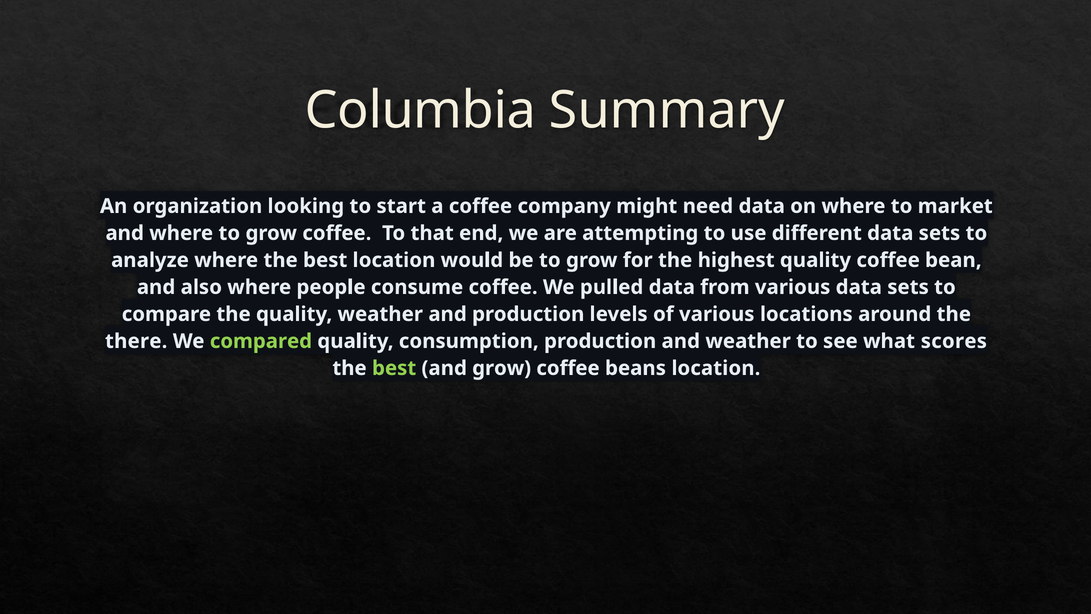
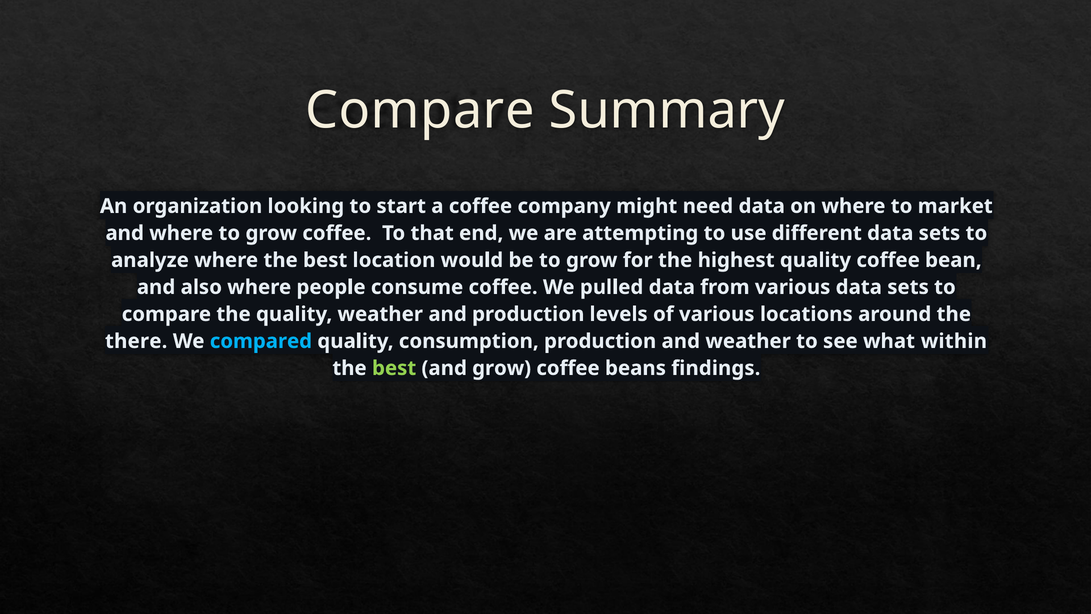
Columbia: Columbia -> Compare (420, 110)
compared colour: light green -> light blue (261, 341)
scores: scores -> within (954, 341)
beans location: location -> findings (716, 368)
